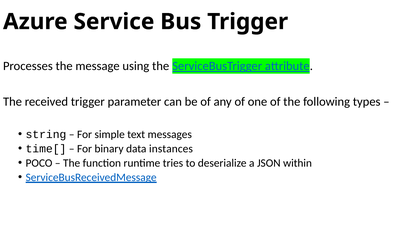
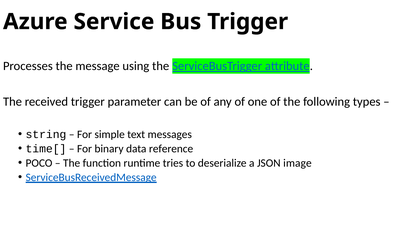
instances: instances -> reference (171, 149)
within: within -> image (297, 163)
